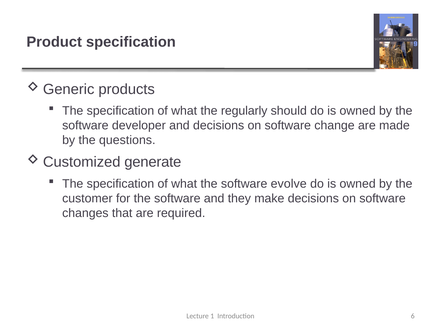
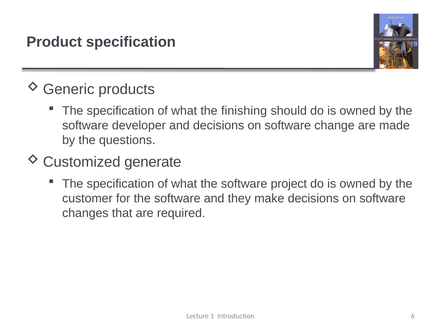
regularly: regularly -> finishing (244, 111)
evolve: evolve -> project (289, 184)
